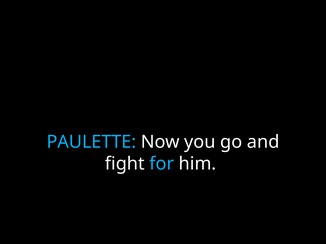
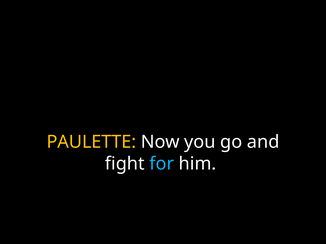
PAULETTE colour: light blue -> yellow (91, 142)
